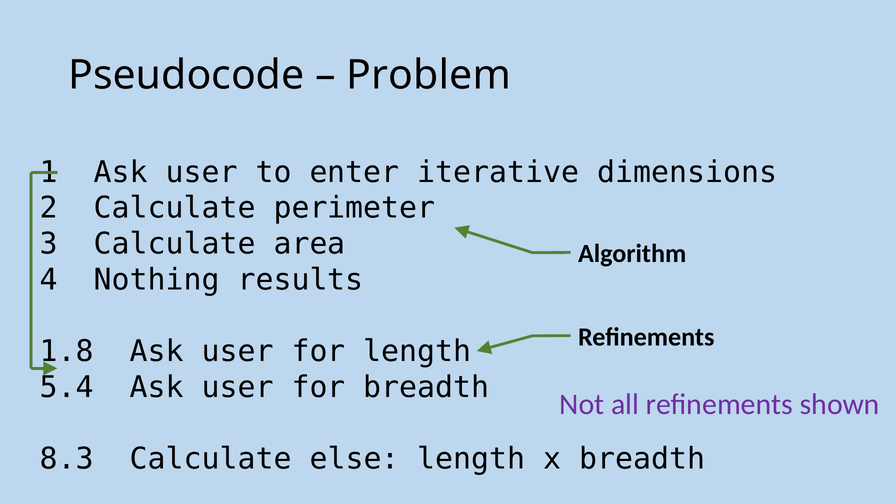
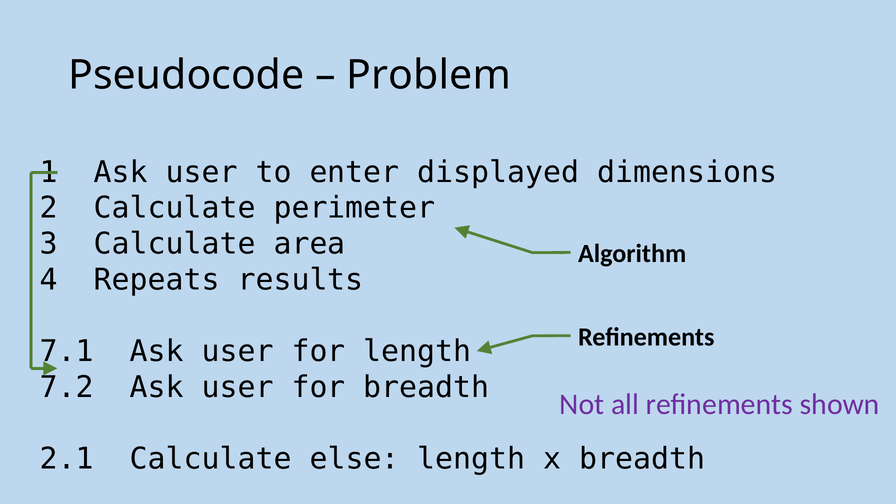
iterative: iterative -> displayed (498, 172)
Nothing: Nothing -> Repeats (157, 280)
1.8: 1.8 -> 7.1 (67, 351)
5.4: 5.4 -> 7.2 (67, 387)
8.3: 8.3 -> 2.1 (67, 459)
